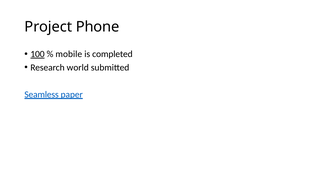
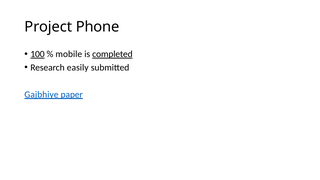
completed underline: none -> present (112, 54)
world: world -> easily (78, 68)
Seamless: Seamless -> Gajbhiye (41, 94)
